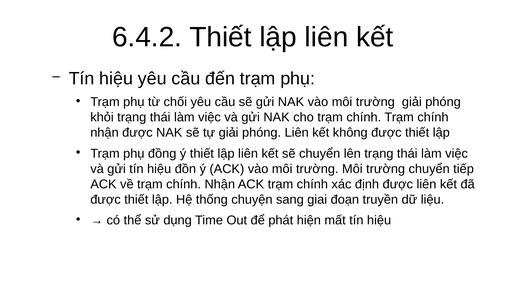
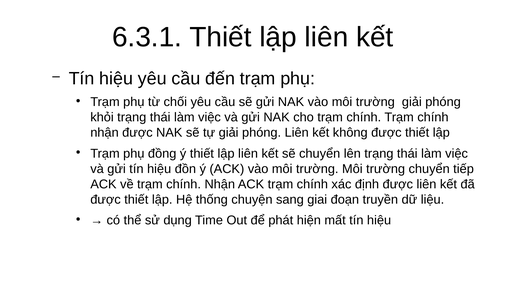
6.4.2: 6.4.2 -> 6.3.1 (147, 37)
